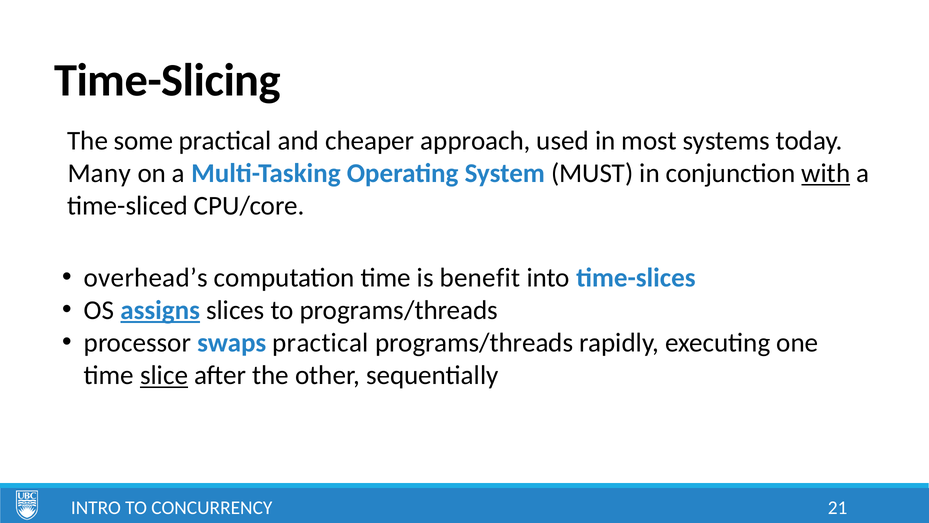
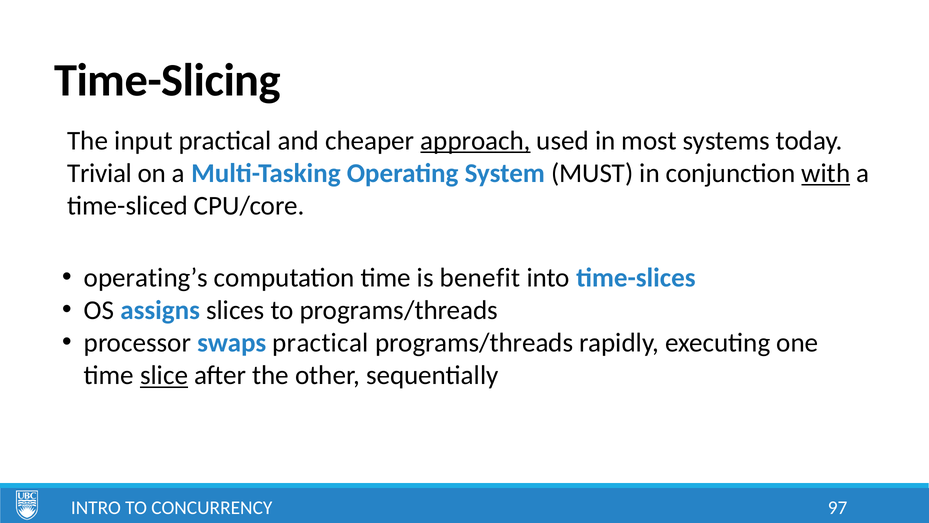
some: some -> input (143, 141)
approach underline: none -> present (475, 141)
Many: Many -> Trivial (100, 173)
overhead’s: overhead’s -> operating’s (146, 277)
assigns underline: present -> none (160, 310)
21: 21 -> 97 (838, 507)
